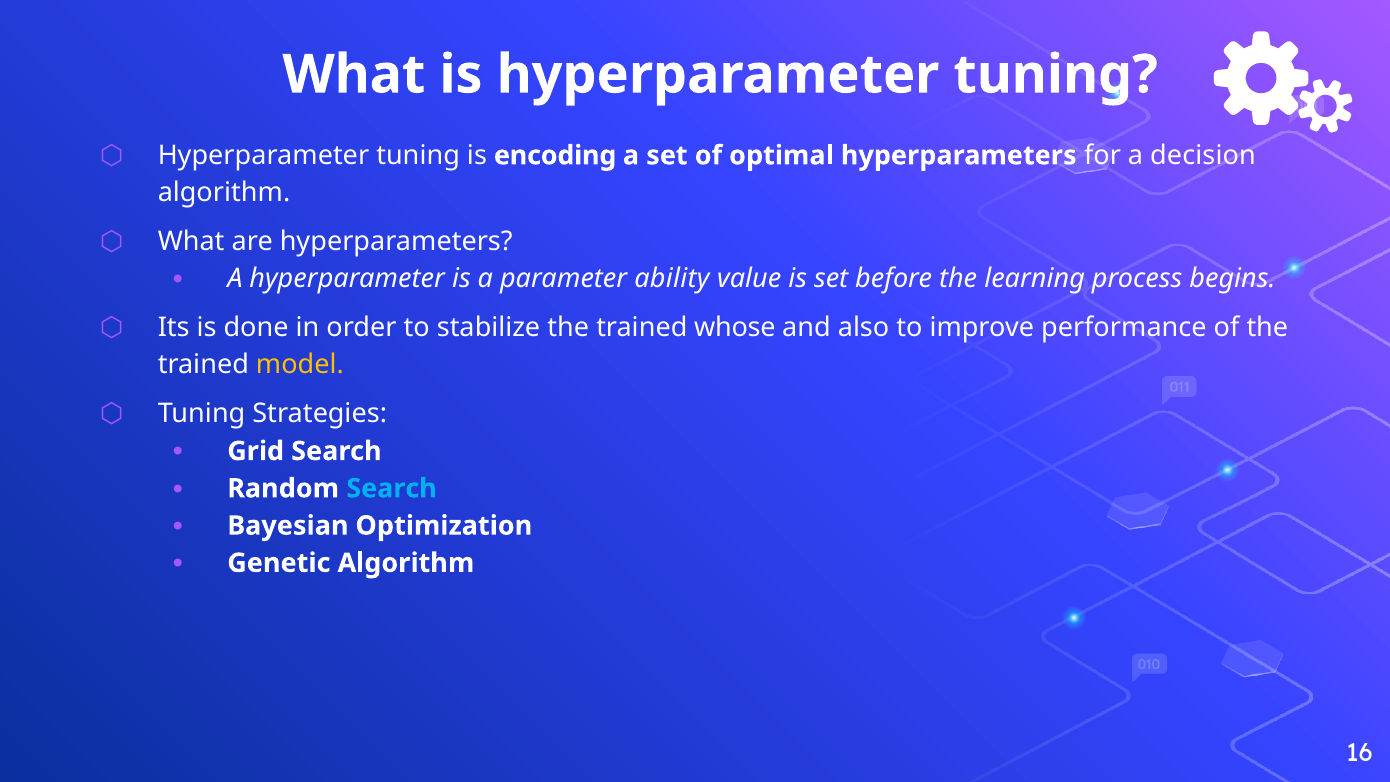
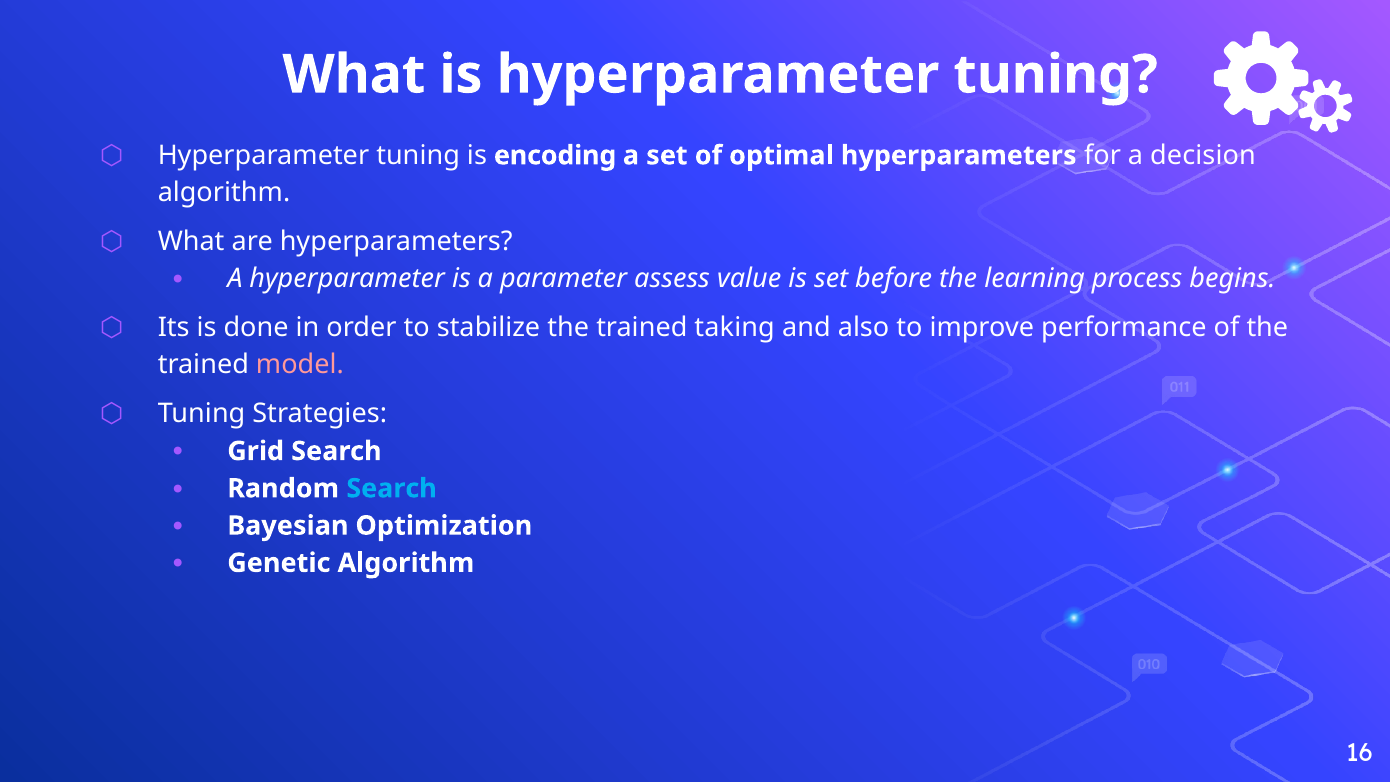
ability: ability -> assess (672, 279)
whose: whose -> taking (735, 328)
model colour: yellow -> pink (300, 365)
